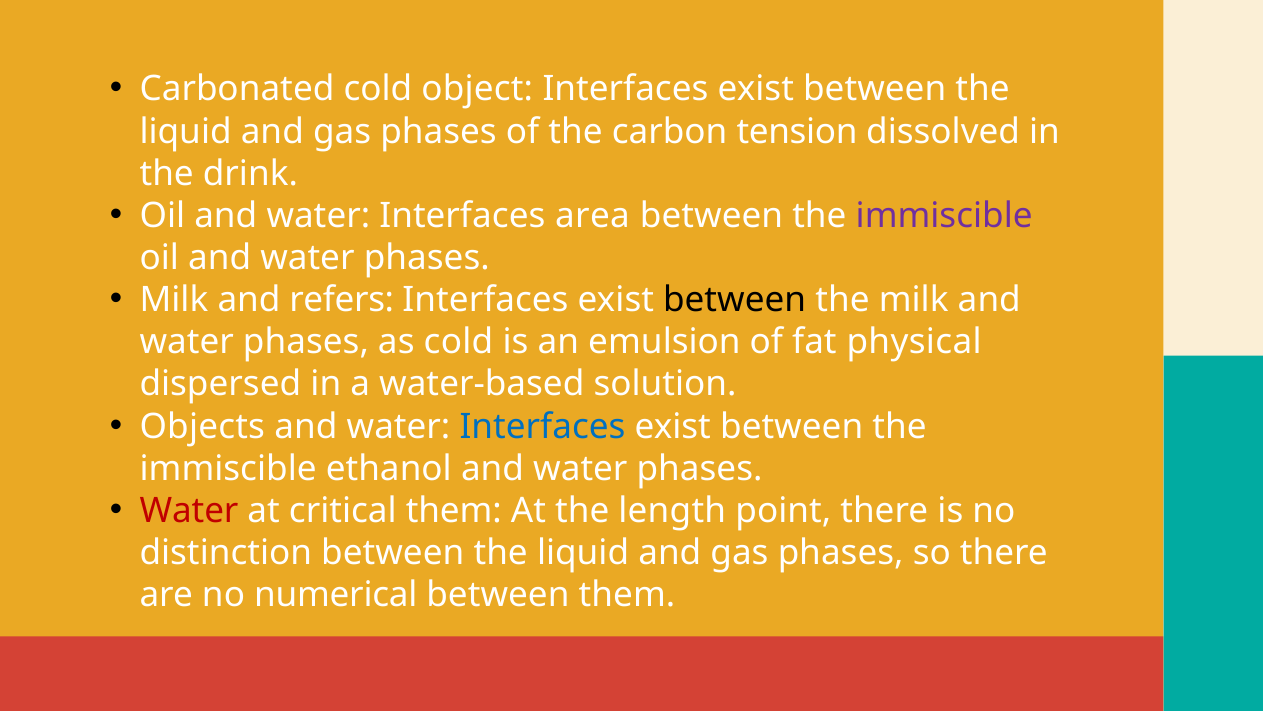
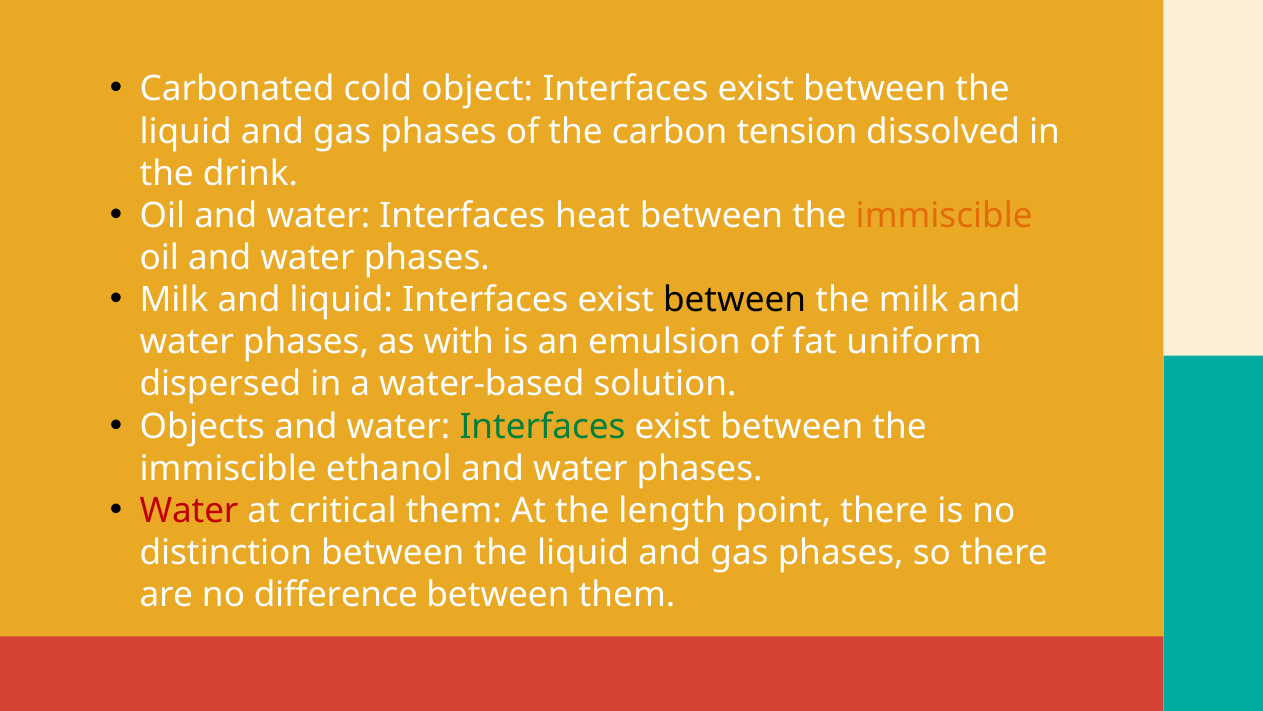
area: area -> heat (592, 216)
immiscible colour: purple -> orange (944, 216)
and refers: refers -> liquid (341, 300)
as cold: cold -> with (459, 342)
physical: physical -> uniform (914, 342)
Interfaces colour: blue -> green (543, 426)
numerical: numerical -> difference (336, 595)
